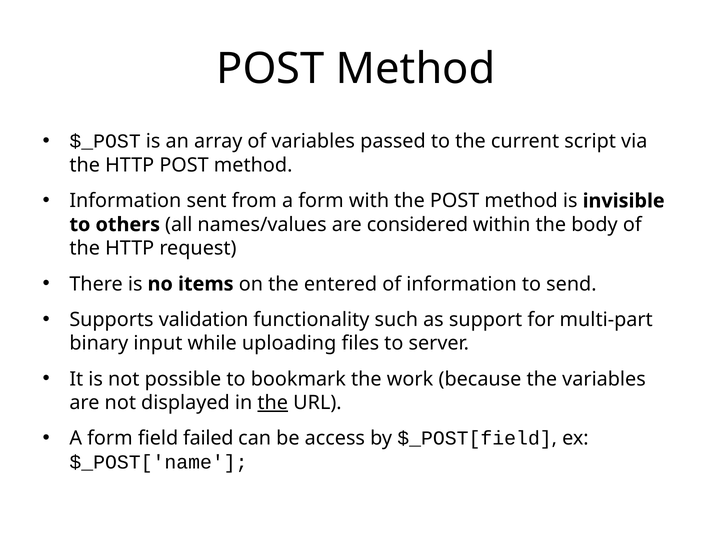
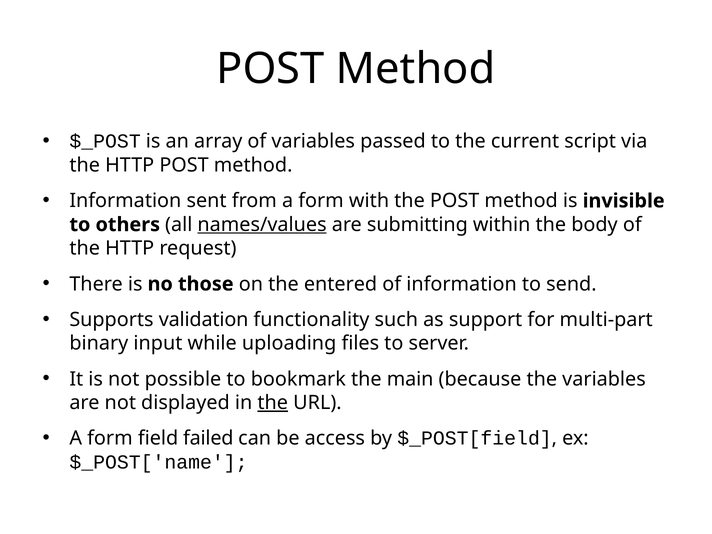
names/values underline: none -> present (262, 225)
considered: considered -> submitting (417, 225)
items: items -> those (206, 284)
work: work -> main (410, 379)
